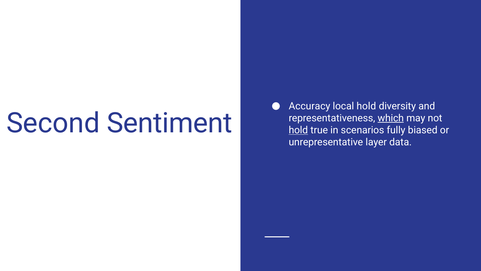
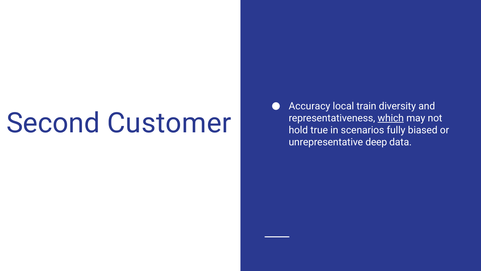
local hold: hold -> train (366, 106)
Sentiment: Sentiment -> Customer (169, 123)
hold underline: present -> none (298, 130)
layer: layer -> deep (376, 142)
